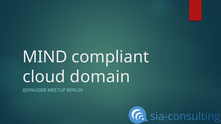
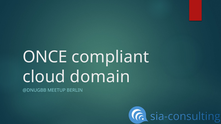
MIND: MIND -> ONCE (45, 57)
